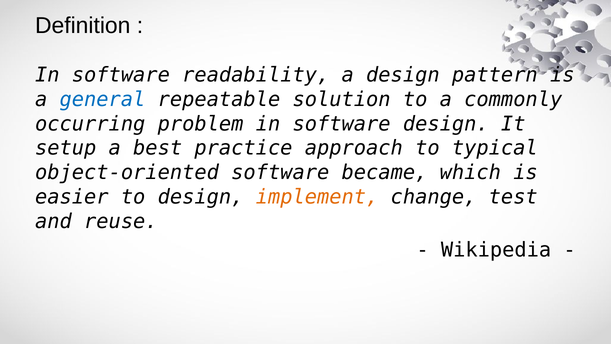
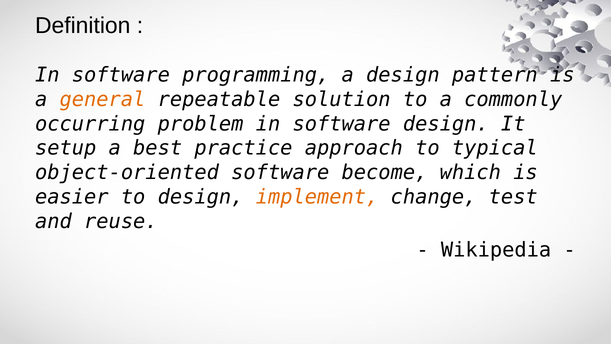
readability: readability -> programming (256, 75)
general colour: blue -> orange (102, 99)
became: became -> become (385, 173)
